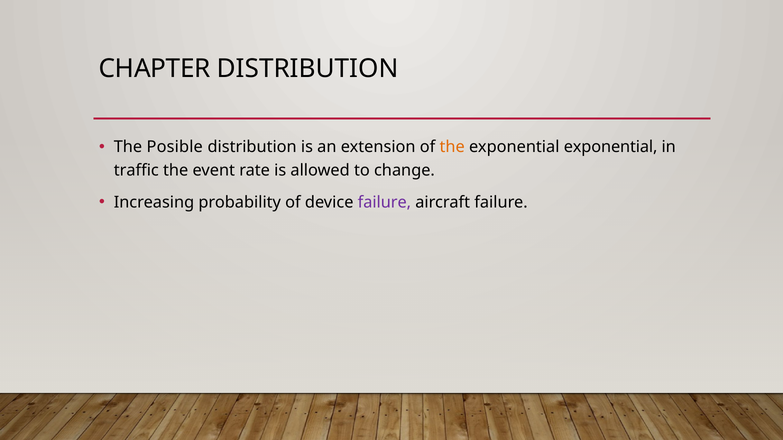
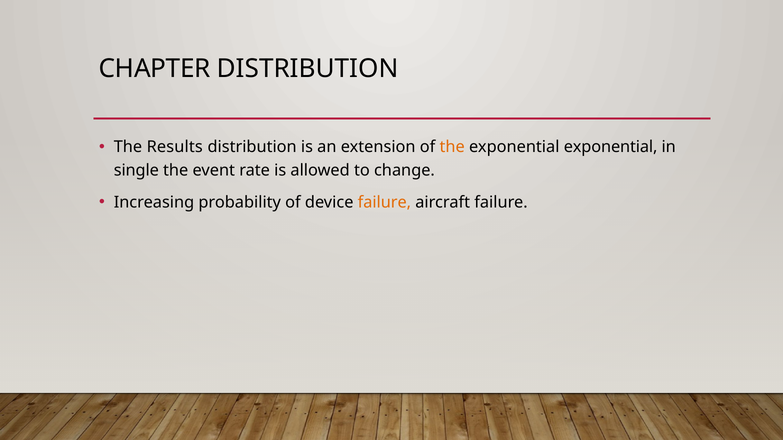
Posible: Posible -> Results (175, 147)
traffic: traffic -> single (136, 171)
failure colour: purple -> orange (384, 202)
